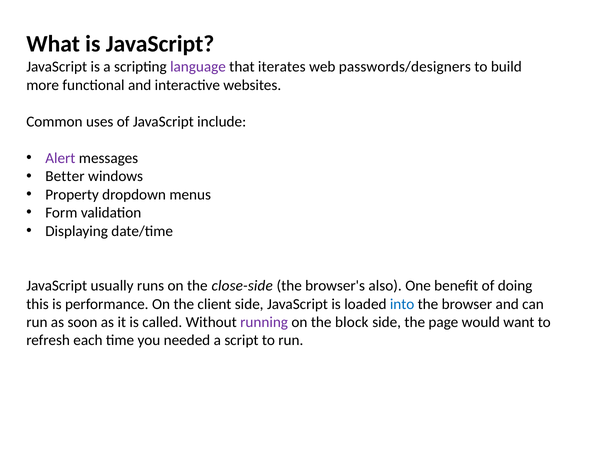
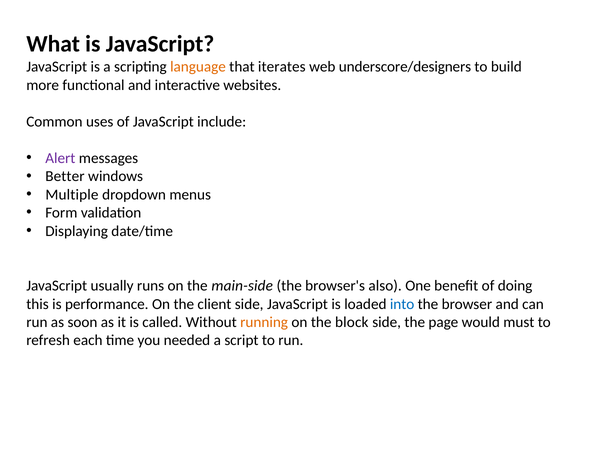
language colour: purple -> orange (198, 67)
passwords/designers: passwords/designers -> underscore/designers (405, 67)
Property: Property -> Multiple (72, 195)
close-side: close-side -> main-side (242, 286)
running colour: purple -> orange (264, 322)
want: want -> must (519, 322)
